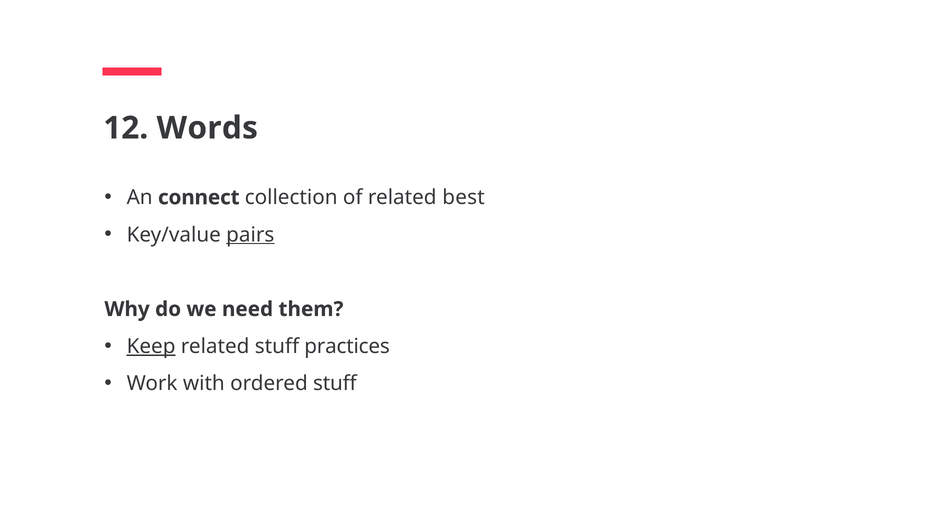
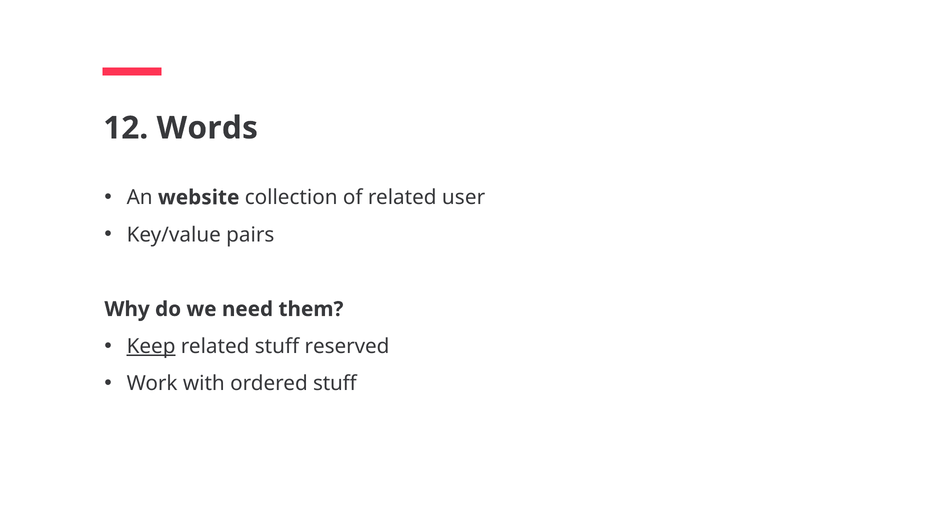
connect: connect -> website (199, 198)
best: best -> user (464, 198)
pairs underline: present -> none (250, 235)
practices: practices -> reserved (347, 347)
